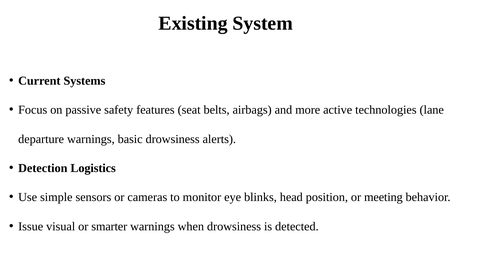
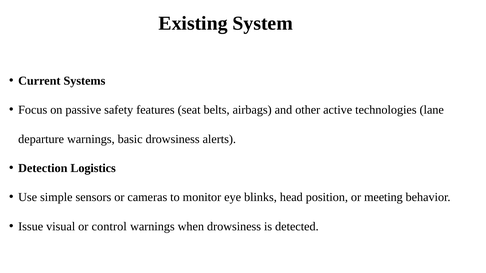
more: more -> other (308, 110)
smarter: smarter -> control (109, 227)
